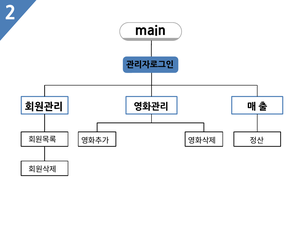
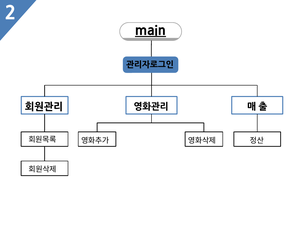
main underline: none -> present (151, 31)
